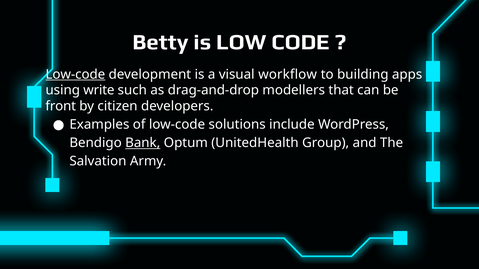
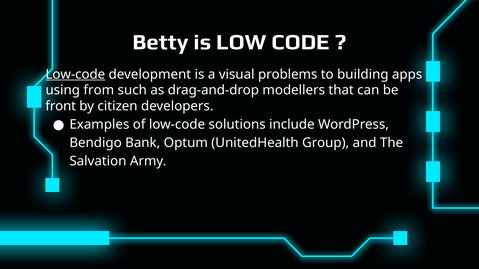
workflow: workflow -> problems (288, 74)
write: write -> from (99, 90)
Bank underline: present -> none (143, 143)
